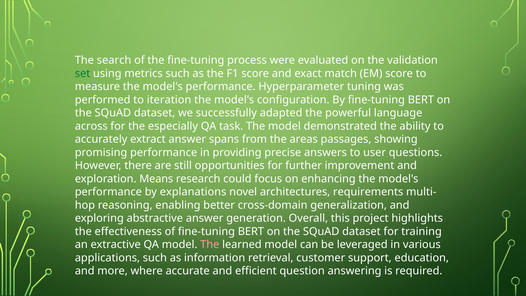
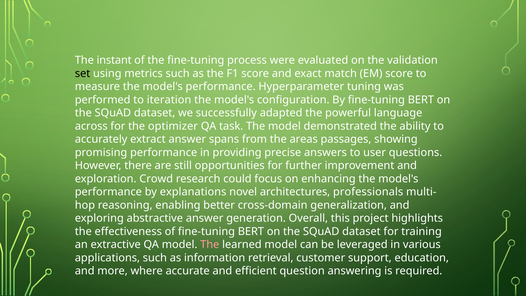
search: search -> instant (114, 60)
set colour: green -> black (83, 73)
especially: especially -> optimizer (173, 126)
Means: Means -> Crowd (156, 179)
requirements: requirements -> professionals (368, 192)
